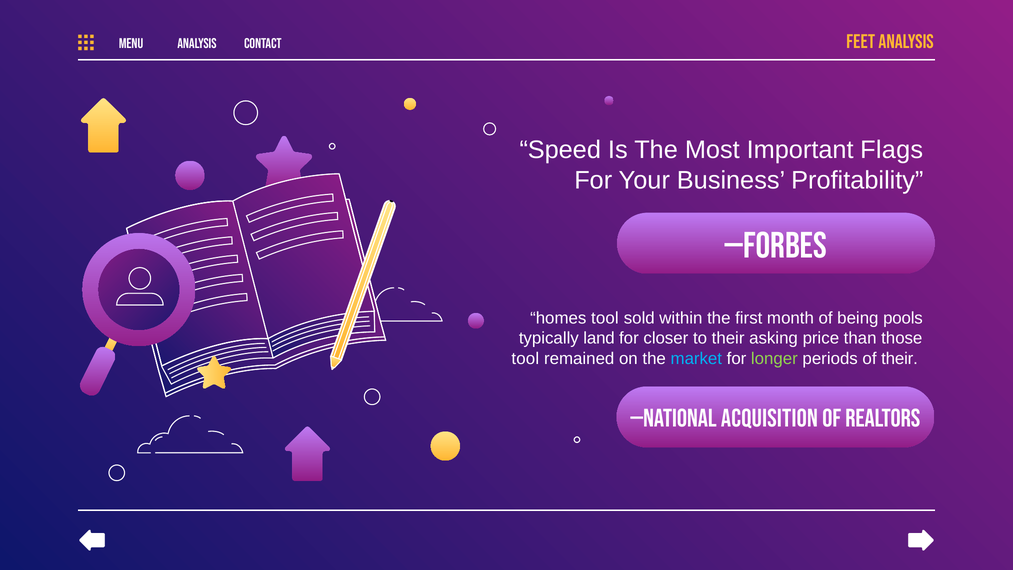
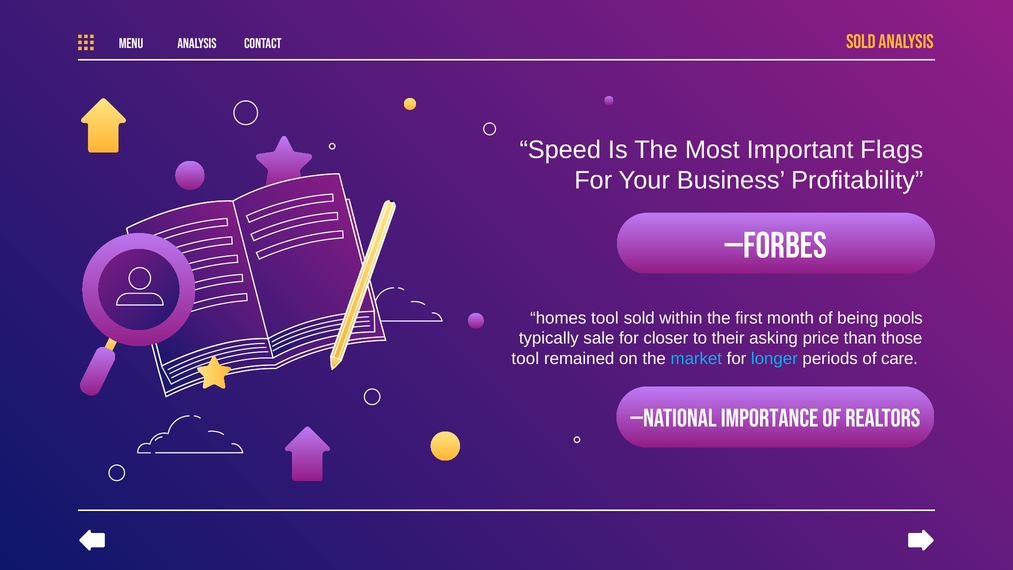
Feet: Feet -> Sold (861, 42)
land: land -> sale (599, 338)
longer colour: light green -> light blue (774, 358)
of their: their -> care (900, 358)
Acquisition: Acquisition -> Importance (770, 418)
